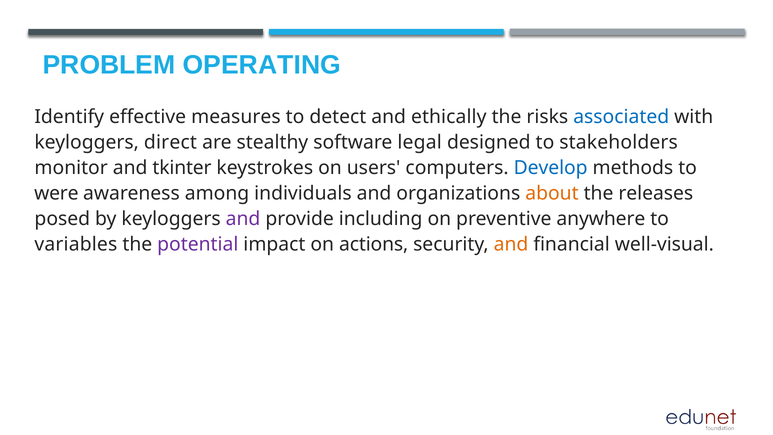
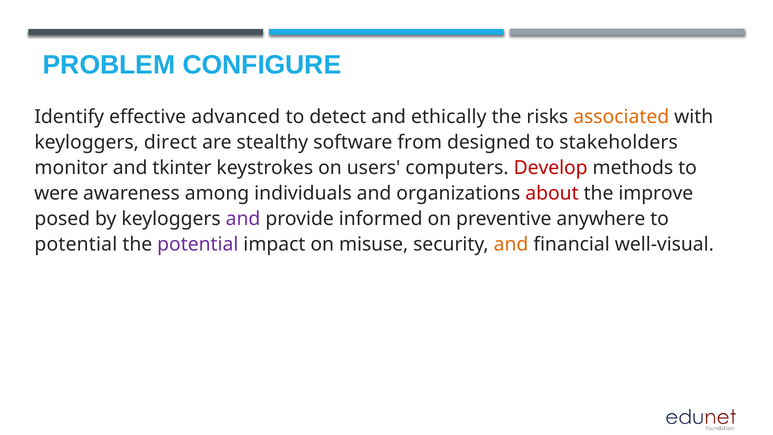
OPERATING: OPERATING -> CONFIGURE (262, 65)
measures: measures -> advanced (236, 117)
associated colour: blue -> orange (621, 117)
legal: legal -> from (420, 142)
Develop colour: blue -> red (551, 168)
about colour: orange -> red (552, 193)
releases: releases -> improve (656, 193)
including: including -> informed (381, 219)
variables: variables -> potential (76, 244)
actions: actions -> misuse (374, 244)
